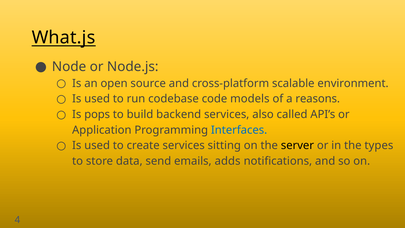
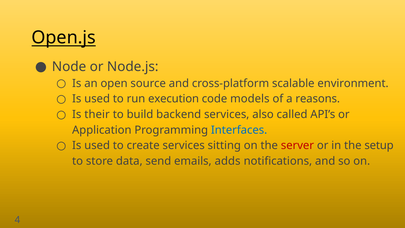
What.js: What.js -> Open.js (64, 38)
codebase: codebase -> execution (174, 99)
pops: pops -> their (97, 114)
server colour: black -> red (297, 145)
types: types -> setup (379, 145)
